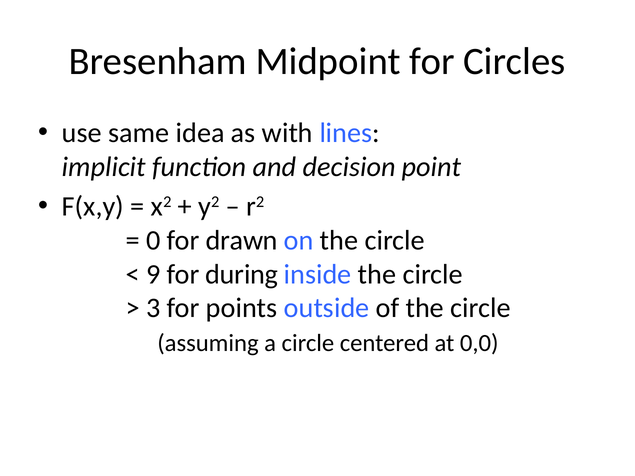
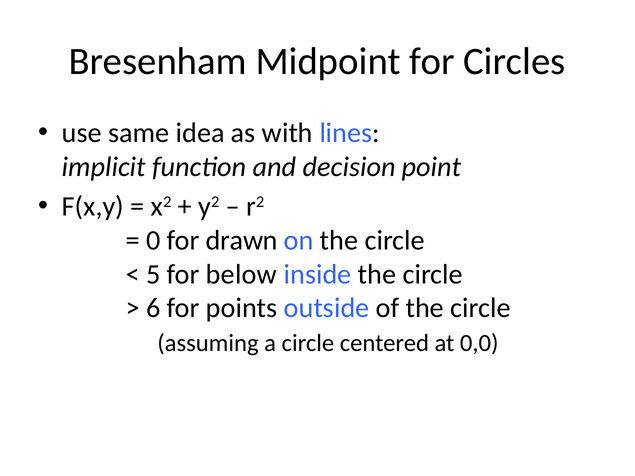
9: 9 -> 5 (153, 274)
during: during -> below (241, 274)
3: 3 -> 6 (153, 308)
